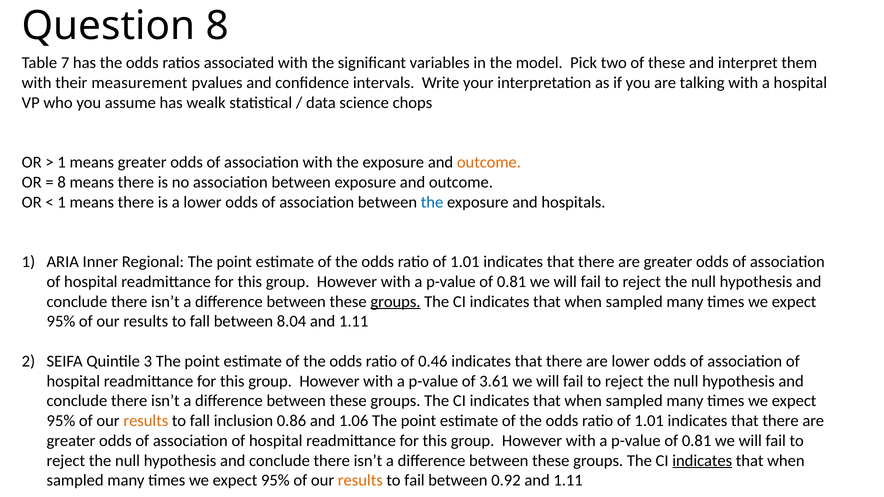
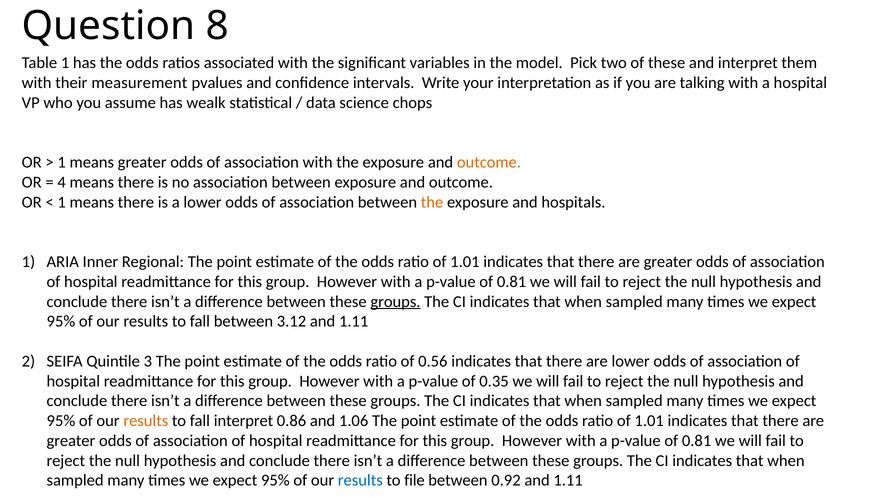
Table 7: 7 -> 1 (65, 63)
8: 8 -> 4 (62, 182)
the colour: blue -> orange (432, 202)
8.04: 8.04 -> 3.12 (291, 322)
0.46: 0.46 -> 0.56 (433, 361)
3.61: 3.61 -> 0.35 (494, 381)
fall inclusion: inclusion -> interpret (244, 421)
indicates underline: present -> none (702, 461)
results colour: orange -> blue (360, 481)
to fail: fail -> file (415, 481)
